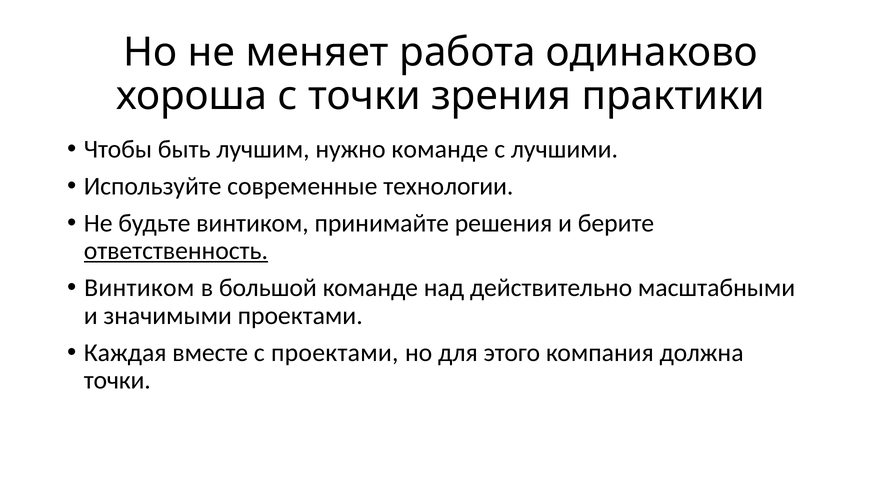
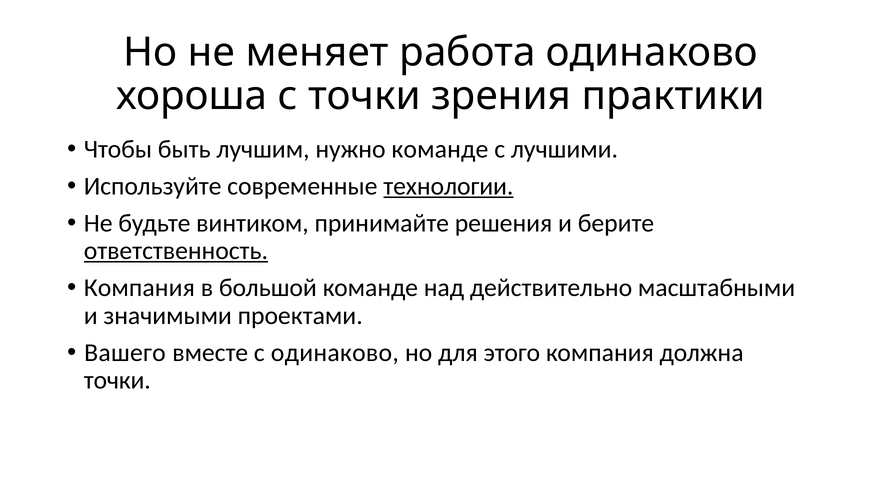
технологии underline: none -> present (448, 186)
Винтиком: Винтиком -> Компания (139, 288)
Каждая: Каждая -> Вашего (125, 353)
с проектами: проектами -> одинаково (335, 353)
